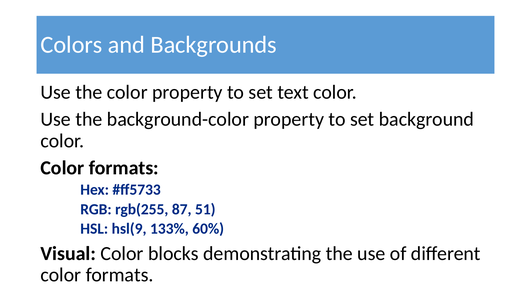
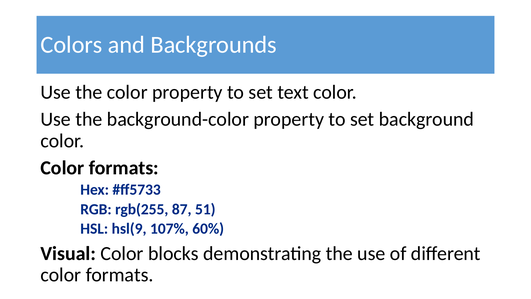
133%: 133% -> 107% (169, 229)
